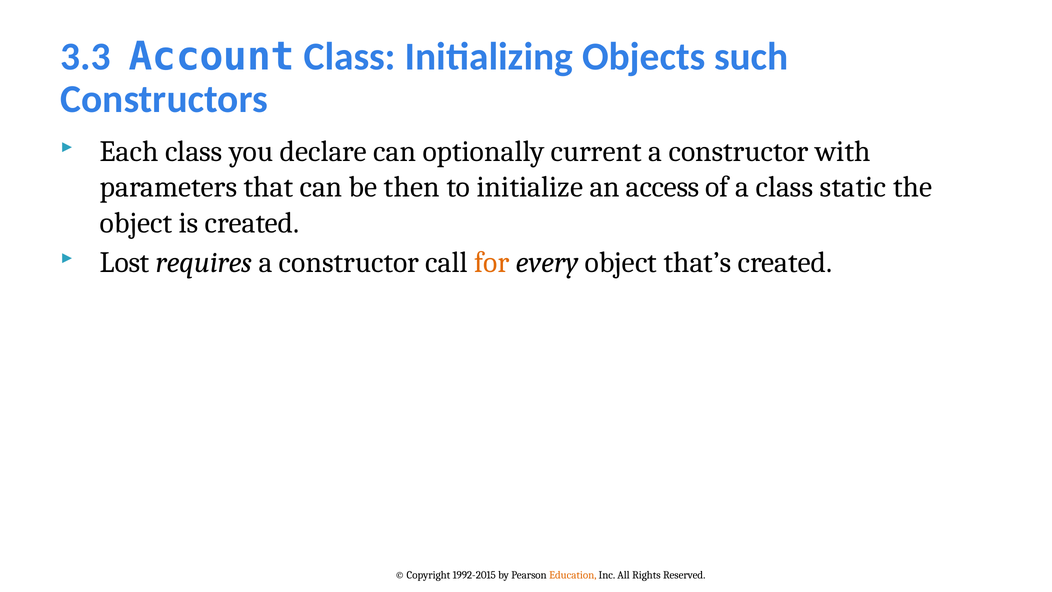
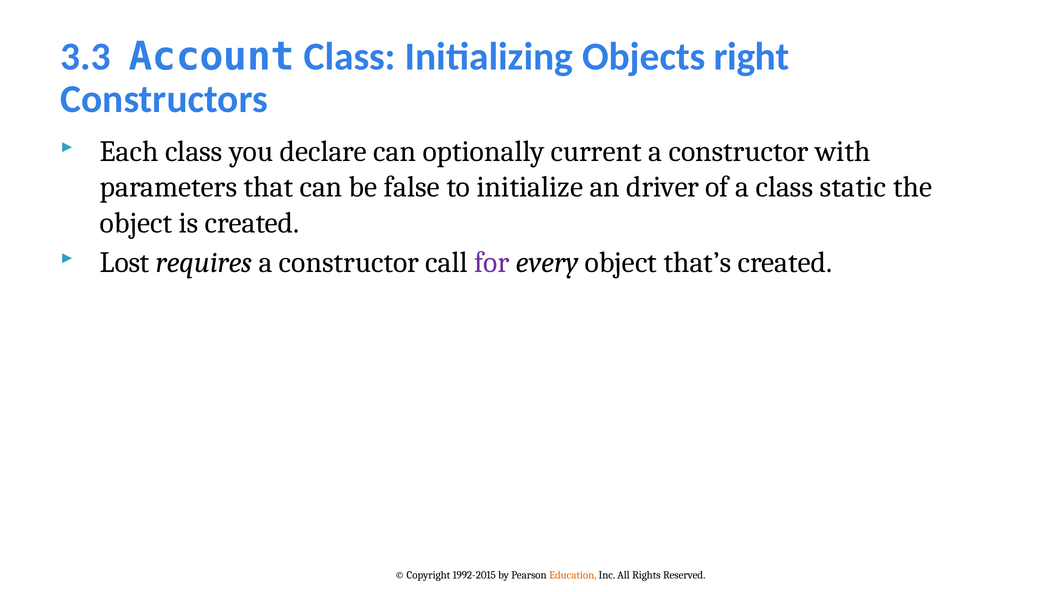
such: such -> right (752, 57)
then: then -> false (412, 187)
access: access -> driver (663, 187)
for colour: orange -> purple (492, 263)
